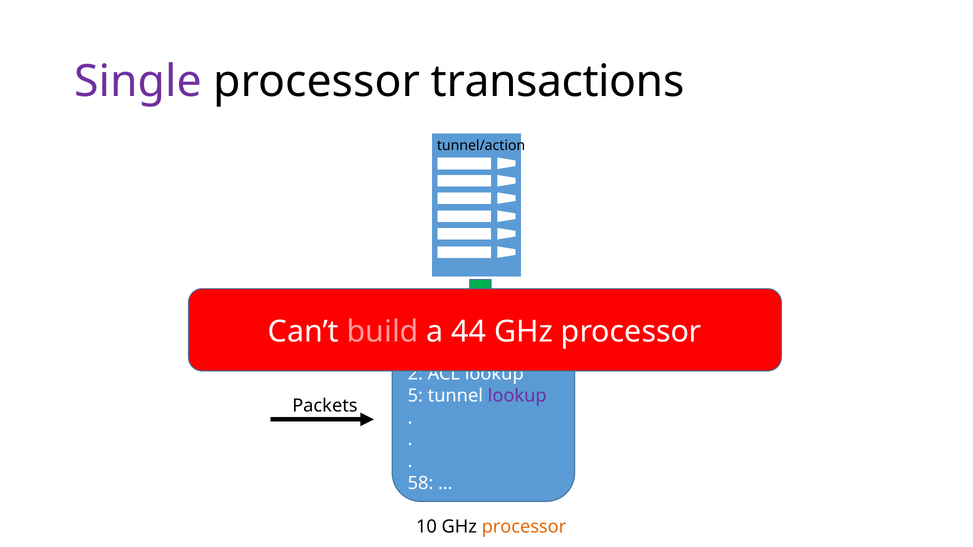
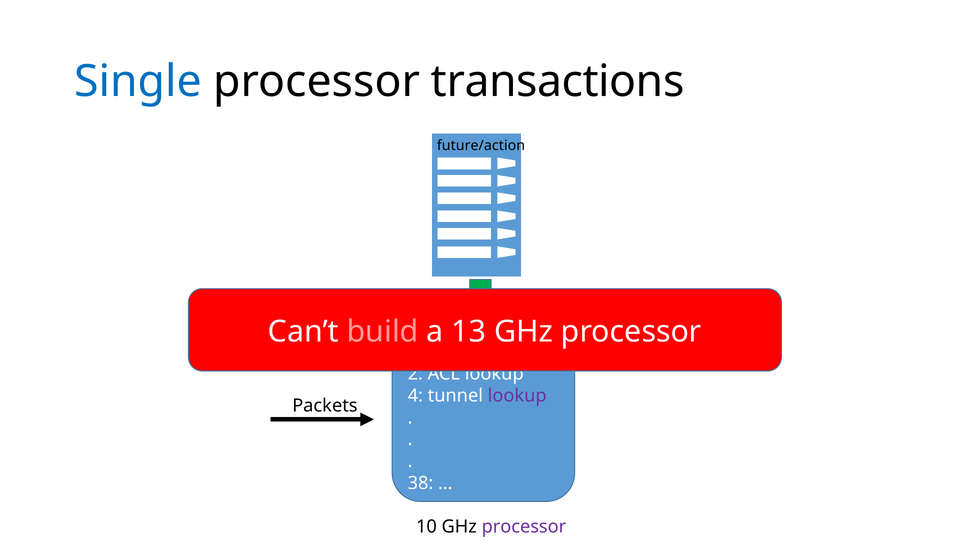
Single colour: purple -> blue (138, 82)
tunnel/action: tunnel/action -> future/action (481, 145)
44: 44 -> 13 (469, 332)
5: 5 -> 4 (415, 396)
58: 58 -> 38 (421, 484)
processor colour: orange -> purple (524, 527)
